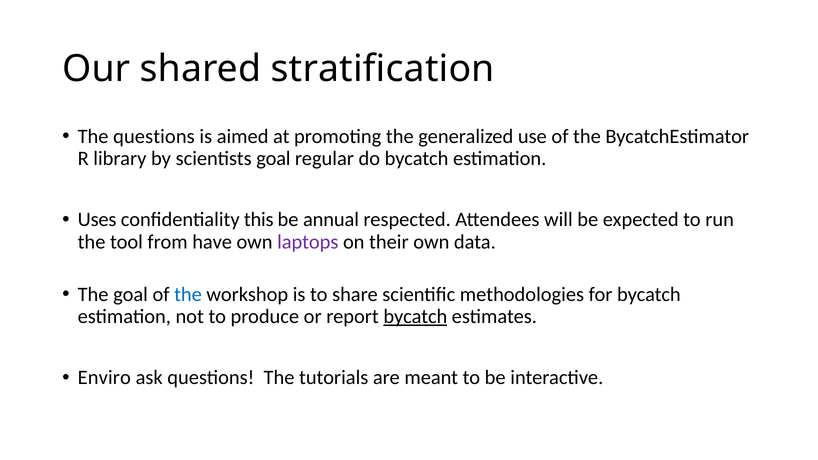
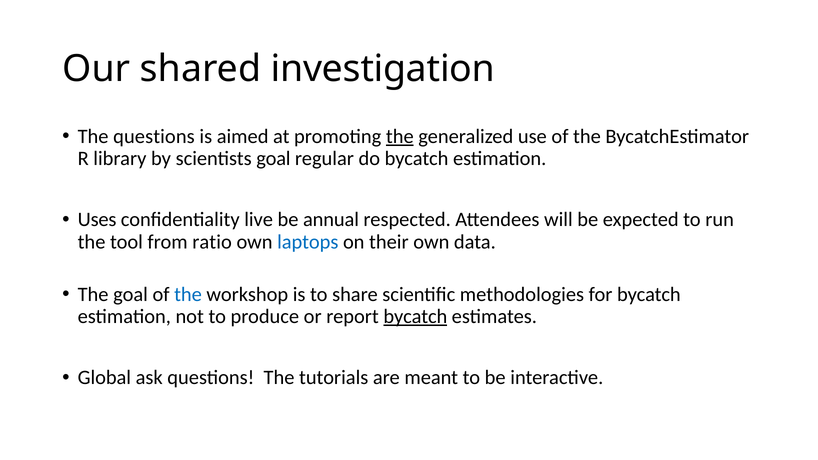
stratification: stratification -> investigation (383, 69)
the underline: none -> present (400, 136)
this: this -> live (259, 220)
have: have -> ratio (212, 242)
laptops colour: purple -> blue (308, 242)
Enviro: Enviro -> Global (104, 378)
